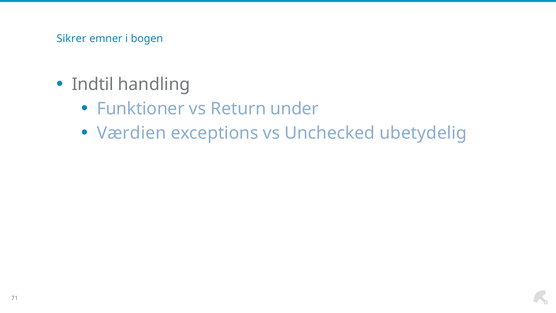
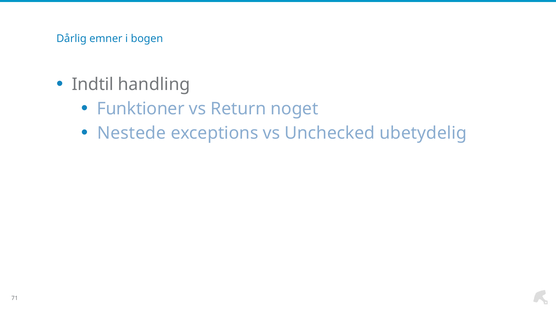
Sikrer: Sikrer -> Dårlig (71, 39)
under: under -> noget (294, 109)
Værdien: Værdien -> Nestede (132, 133)
